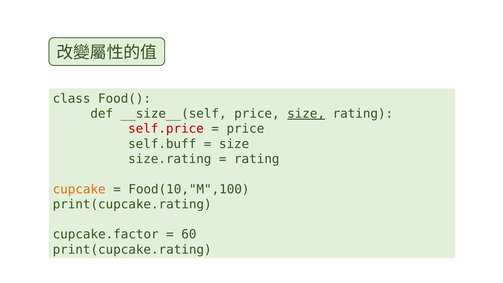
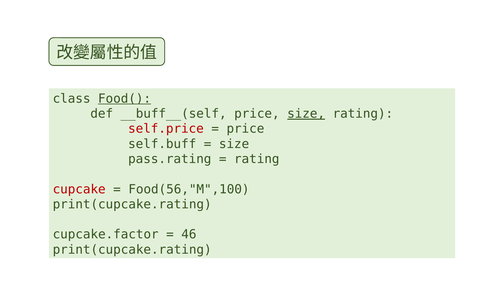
Food( underline: none -> present (125, 99)
__size__(self: __size__(self -> __buff__(self (174, 114)
size.rating: size.rating -> pass.rating (170, 159)
cupcake colour: orange -> red (79, 189)
Food(10,"M",100: Food(10,"M",100 -> Food(56,"M",100 (189, 189)
60: 60 -> 46 (189, 234)
